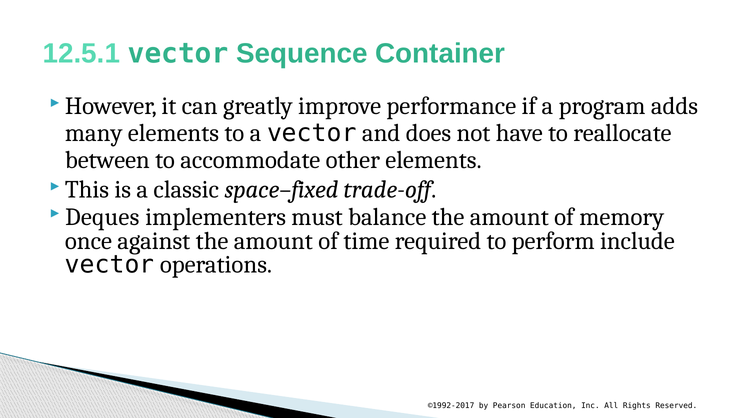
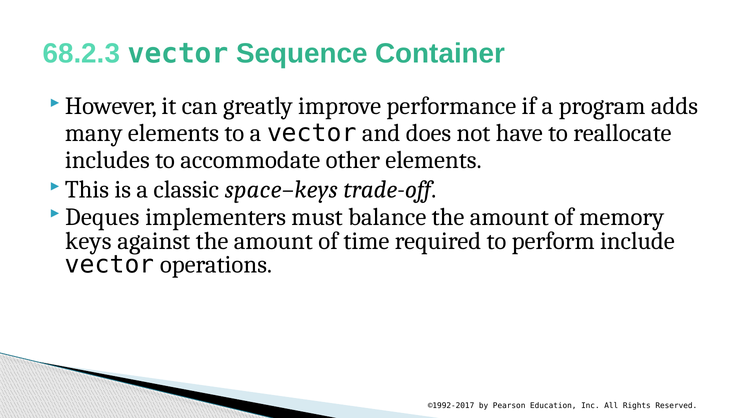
12.5.1: 12.5.1 -> 68.2.3 (81, 54)
between: between -> includes (107, 160)
space–fixed: space–fixed -> space–keys (281, 190)
once: once -> keys (88, 241)
